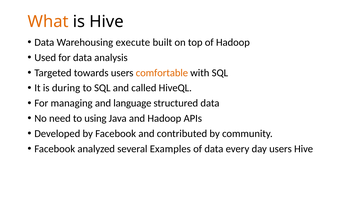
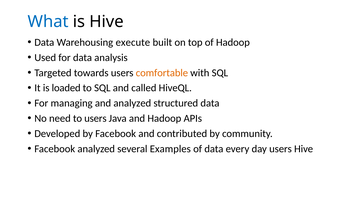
What colour: orange -> blue (48, 22)
during: during -> loaded (66, 88)
and language: language -> analyzed (132, 103)
to using: using -> users (95, 118)
